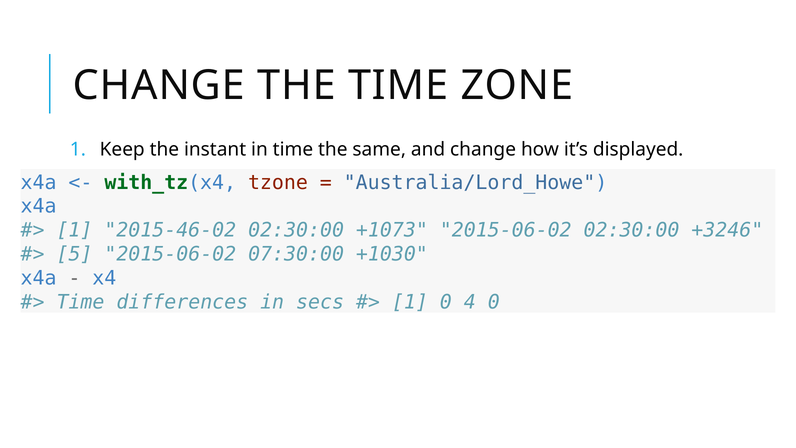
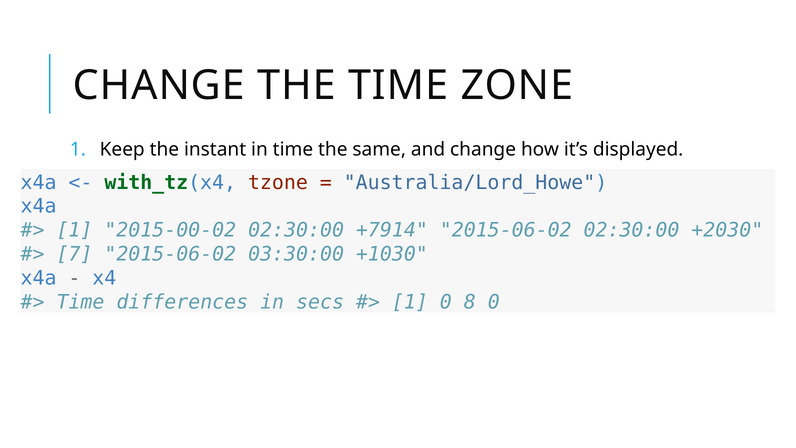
2015-46-02: 2015-46-02 -> 2015-00-02 (170, 230)
+1073: +1073 -> +7914 (392, 230)
+3246: +3246 -> +2030 (727, 230)
5: 5 -> 7 (75, 254)
07:30:00: 07:30:00 -> 03:30:00 (296, 254)
4: 4 -> 8 (470, 302)
